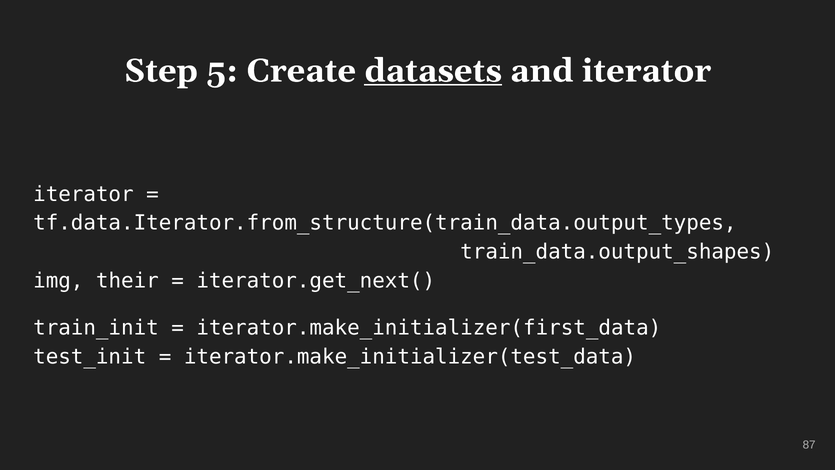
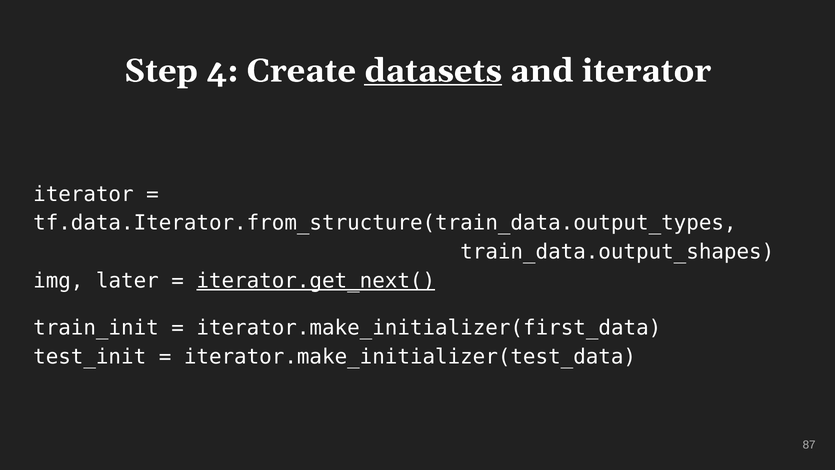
5: 5 -> 4 (222, 71)
their: their -> later (127, 280)
iterator.get_next( underline: none -> present (316, 280)
